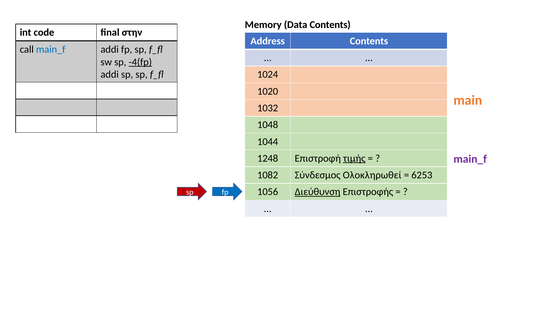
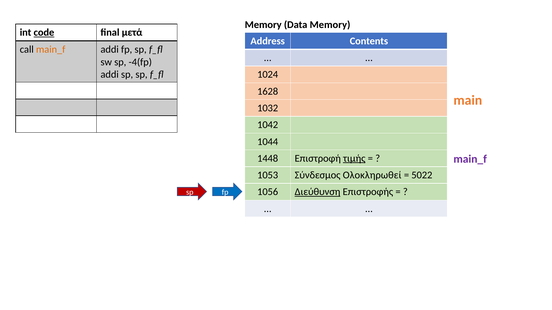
Data Contents: Contents -> Memory (330, 25)
code underline: none -> present (44, 33)
στην: στην -> μετά (132, 33)
main_f colour: blue -> orange (51, 49)
-4(fp underline: present -> none (140, 62)
1020: 1020 -> 1628 (268, 91)
1048: 1048 -> 1042 (268, 125)
1248: 1248 -> 1448 (268, 159)
1082: 1082 -> 1053 (268, 175)
6253: 6253 -> 5022 (422, 175)
